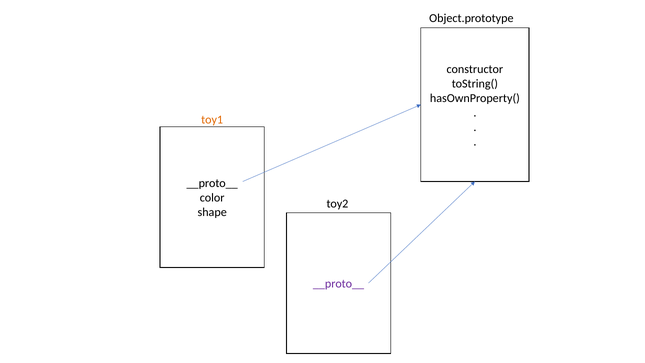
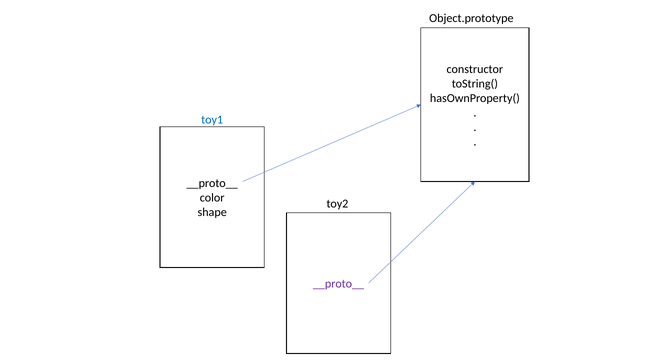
toy1 colour: orange -> blue (212, 120)
